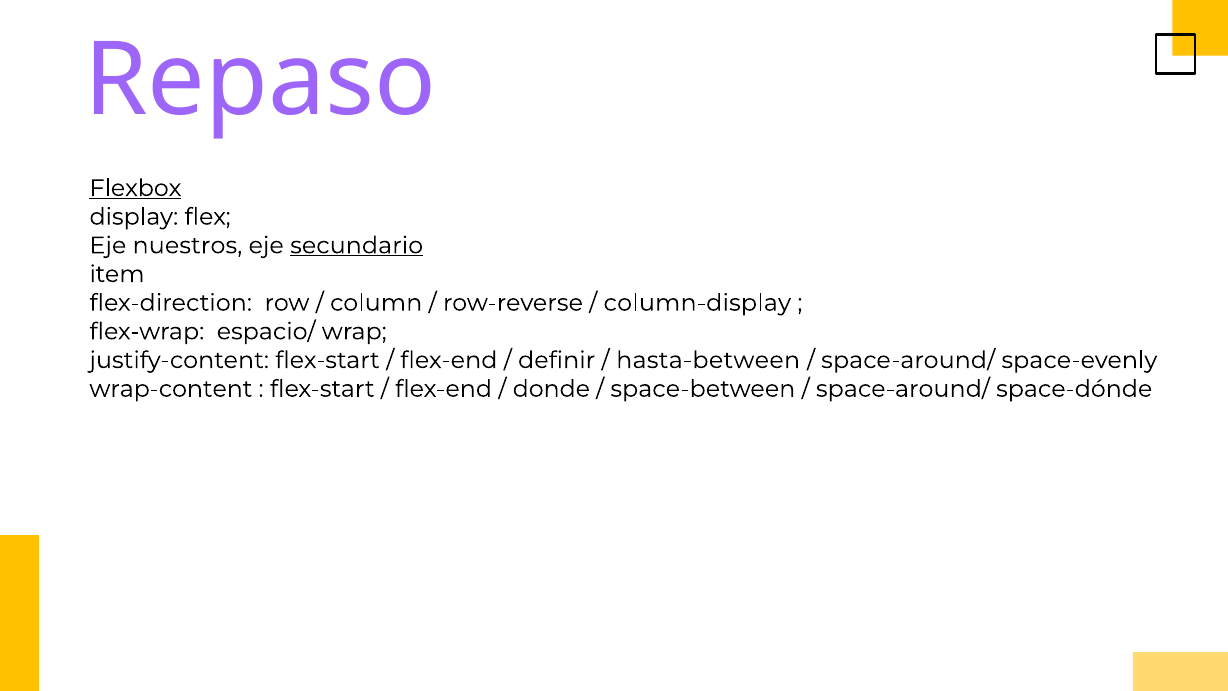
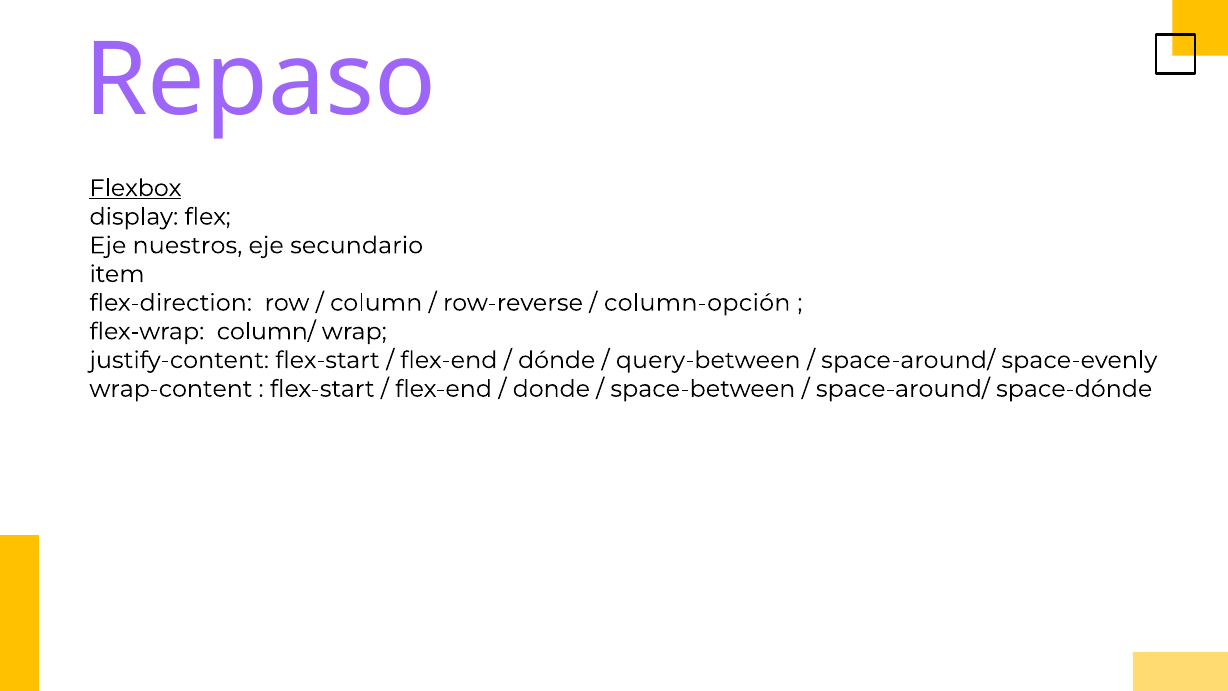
secundario underline: present -> none (357, 245)
column-display: column-display -> column-opción (697, 303)
espacio/: espacio/ -> column/ (266, 331)
definir: definir -> dónde (557, 360)
hasta-between: hasta-between -> query-between (708, 360)
